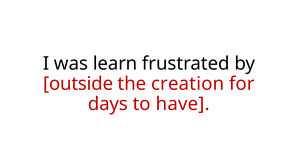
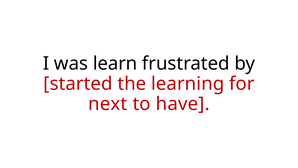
outside: outside -> started (78, 84)
creation: creation -> learning (188, 84)
days: days -> next (108, 104)
